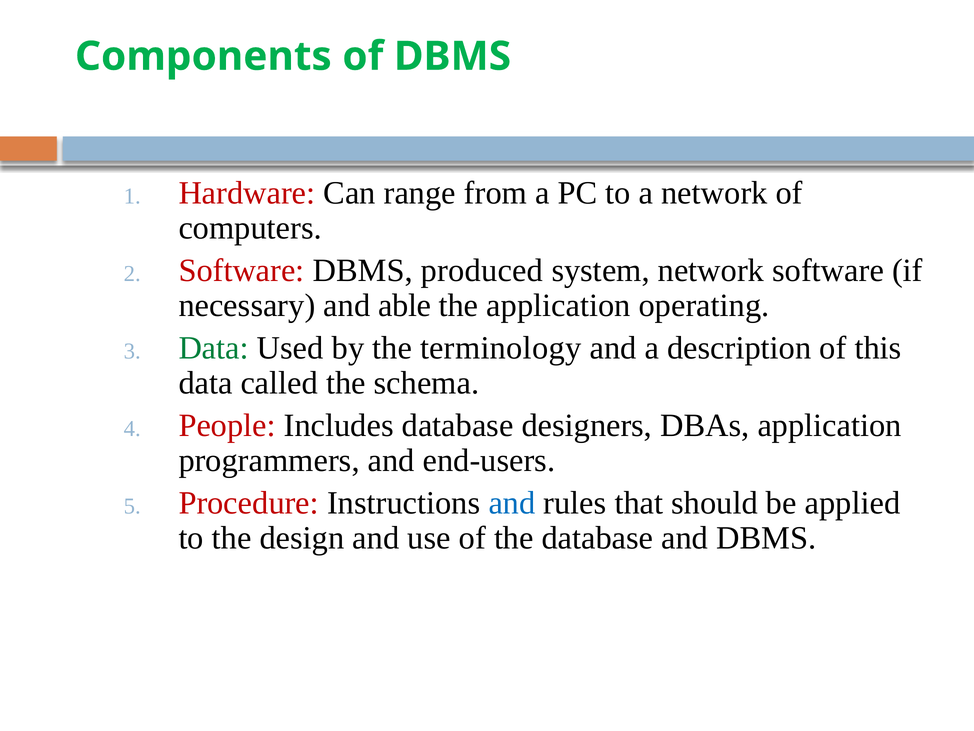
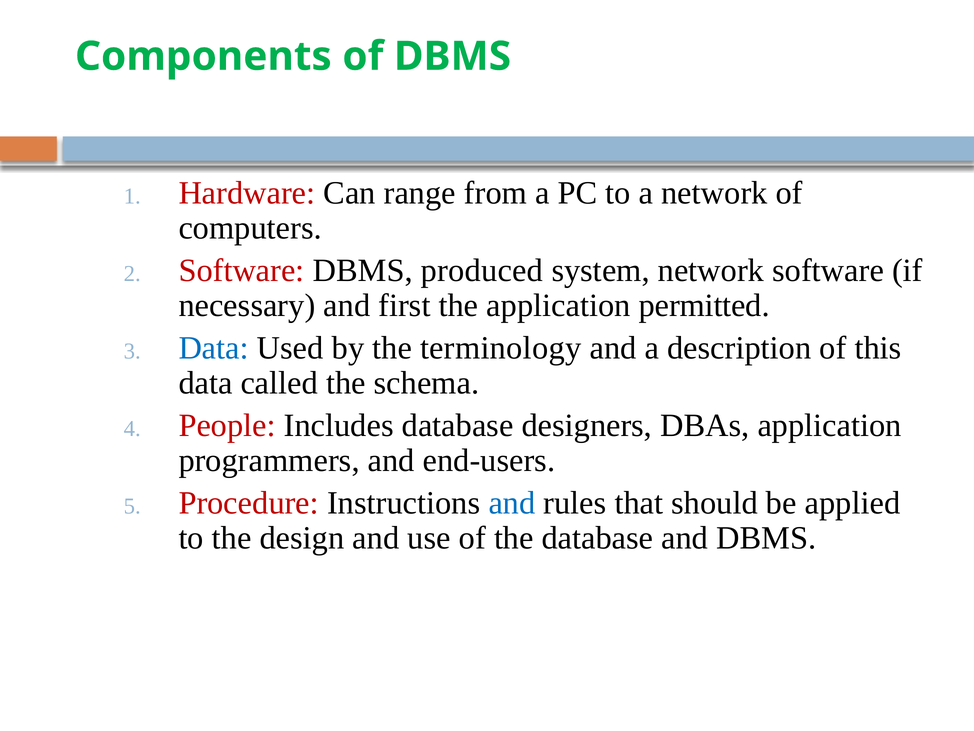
able: able -> first (404, 305)
operating: operating -> permitted (704, 305)
Data colour: green -> blue (214, 348)
